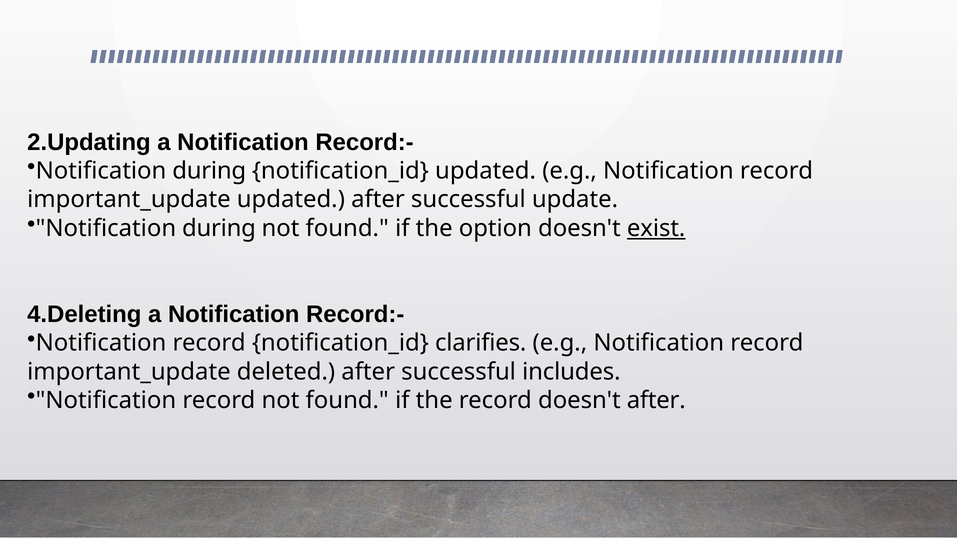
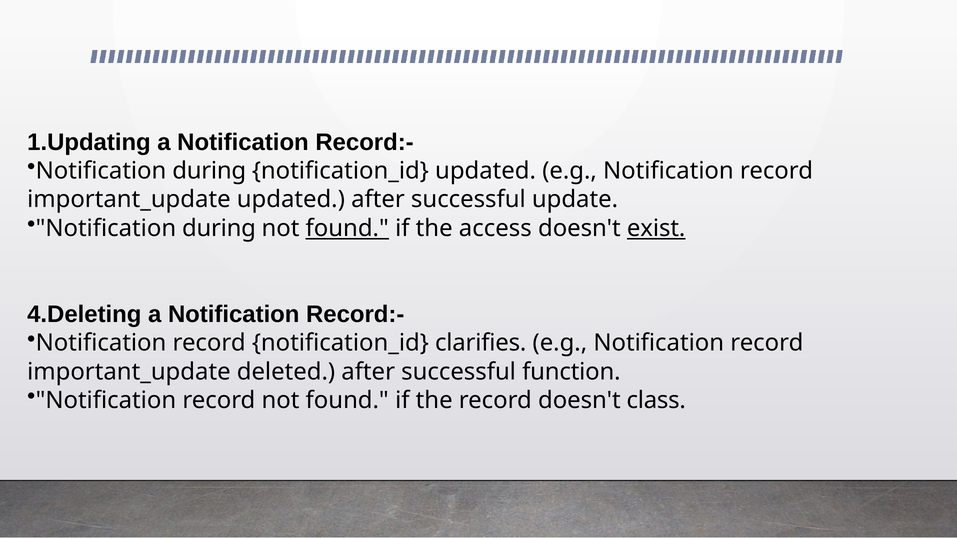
2.Updating: 2.Updating -> 1.Updating (89, 142)
found underline: none -> present (347, 228)
option: option -> access (495, 228)
includes: includes -> function (571, 372)
doesn't after: after -> class (656, 401)
